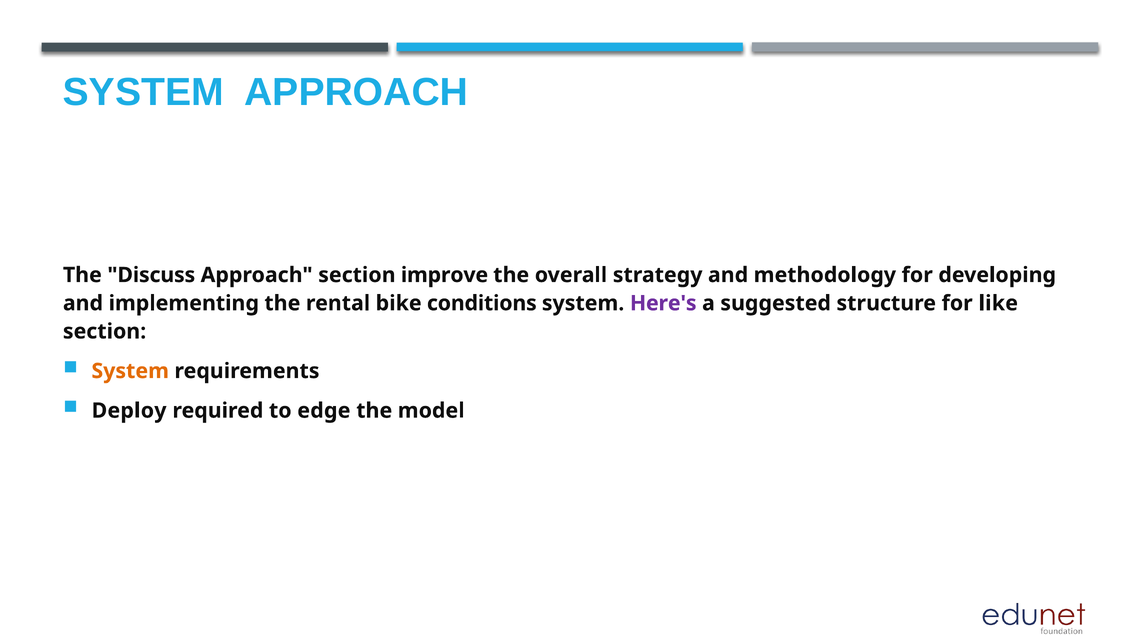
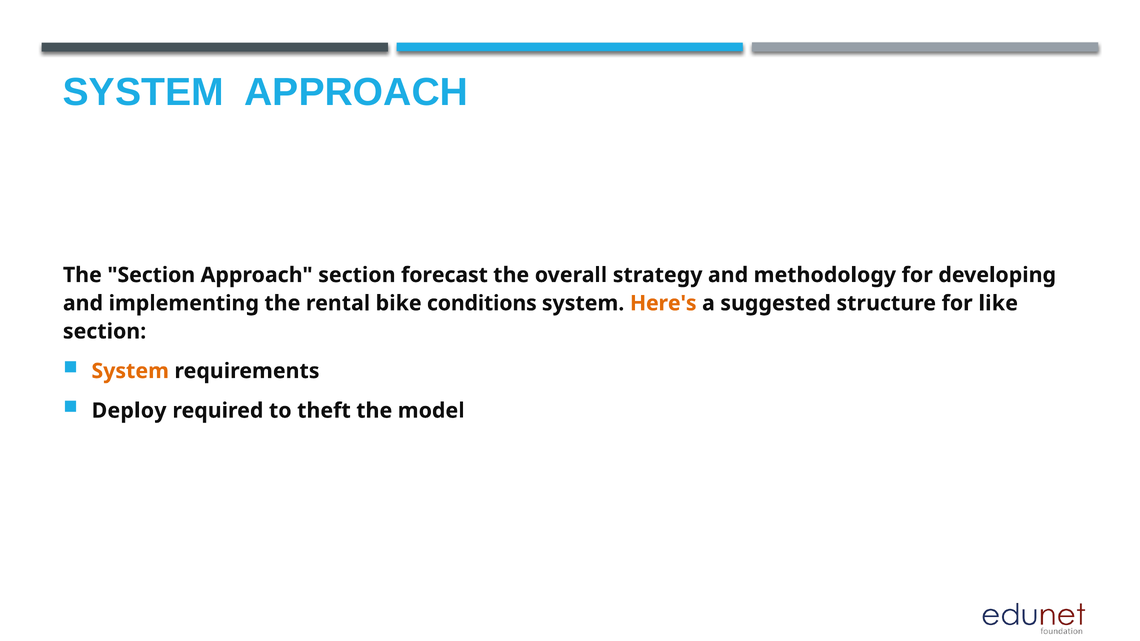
The Discuss: Discuss -> Section (151, 275)
improve: improve -> forecast (444, 275)
Here's colour: purple -> orange (663, 303)
edge: edge -> theft (324, 411)
